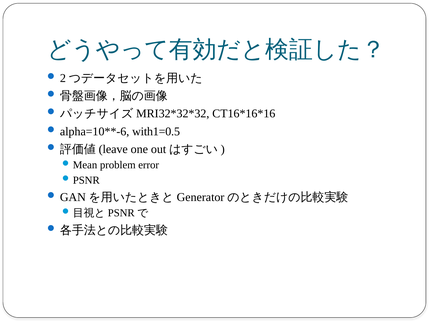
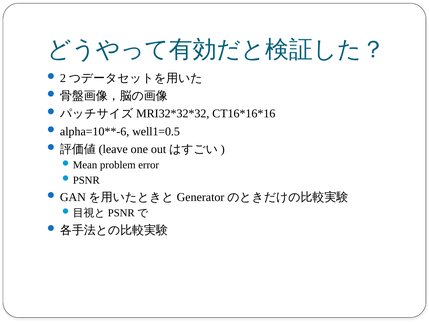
with1=0.5: with1=0.5 -> well1=0.5 (156, 131)
